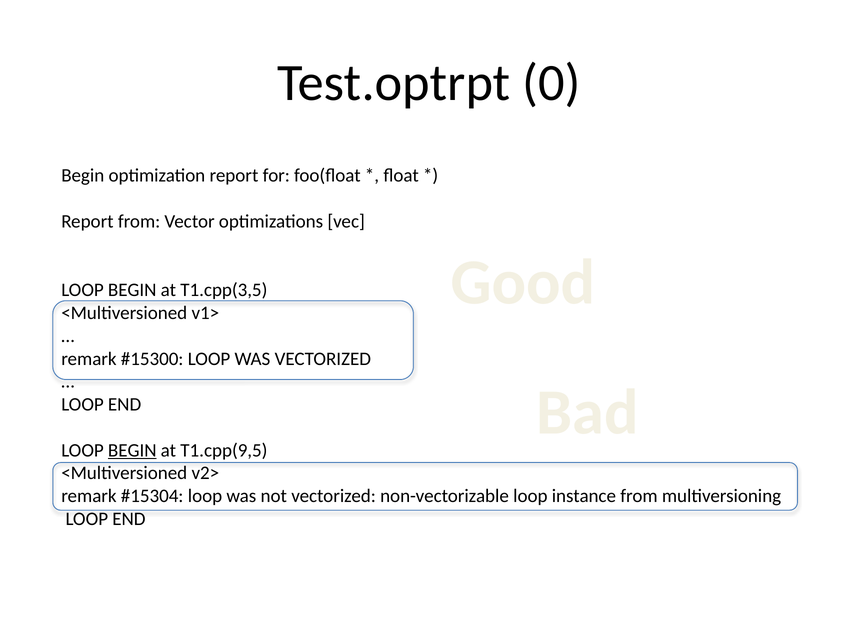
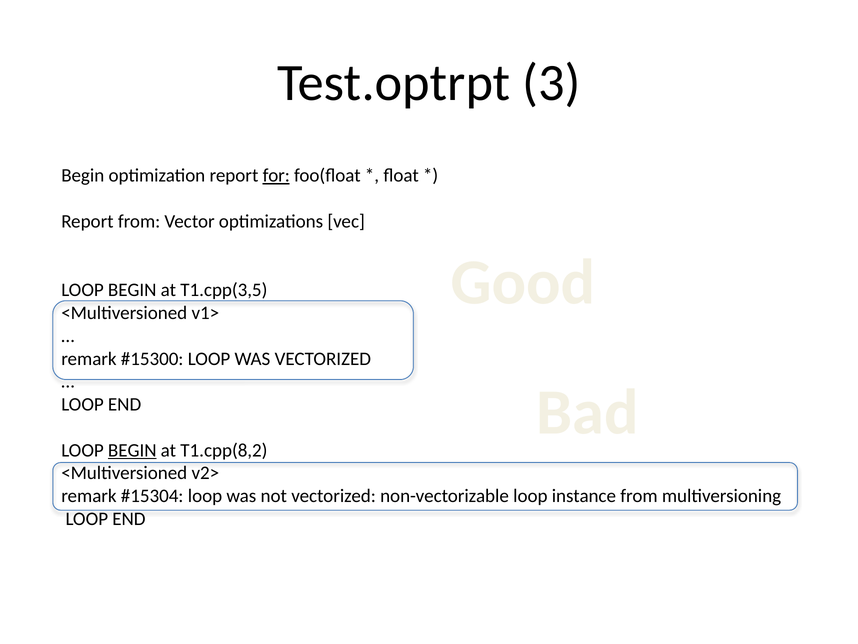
0: 0 -> 3 (551, 83)
for underline: none -> present (276, 175)
T1.cpp(9,5: T1.cpp(9,5 -> T1.cpp(8,2 (224, 450)
